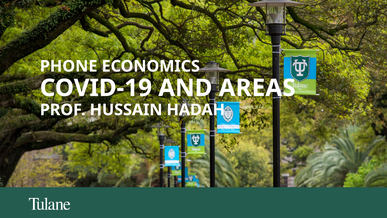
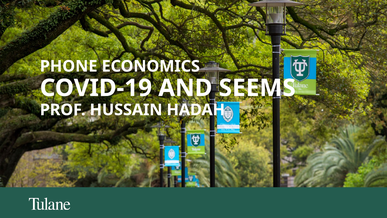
AREAS: AREAS -> SEEMS (257, 88)
